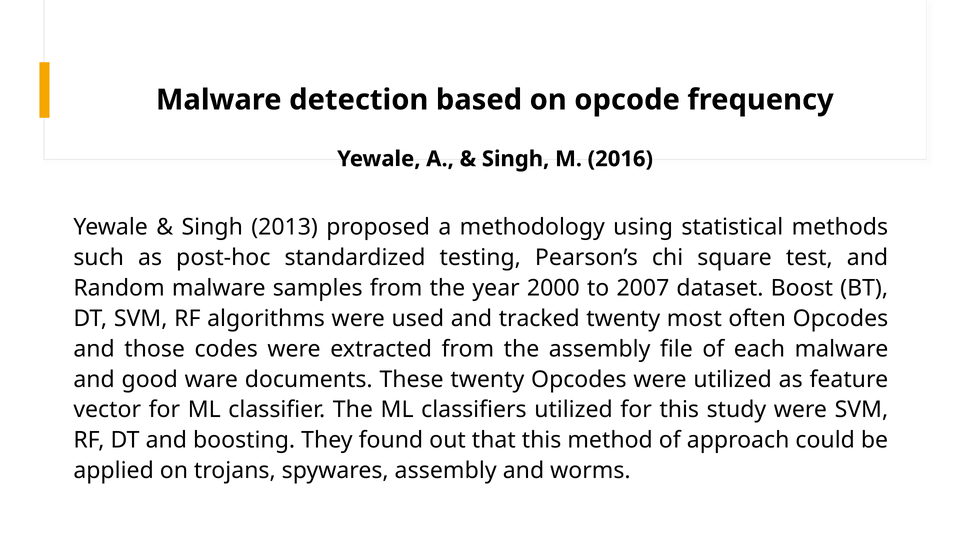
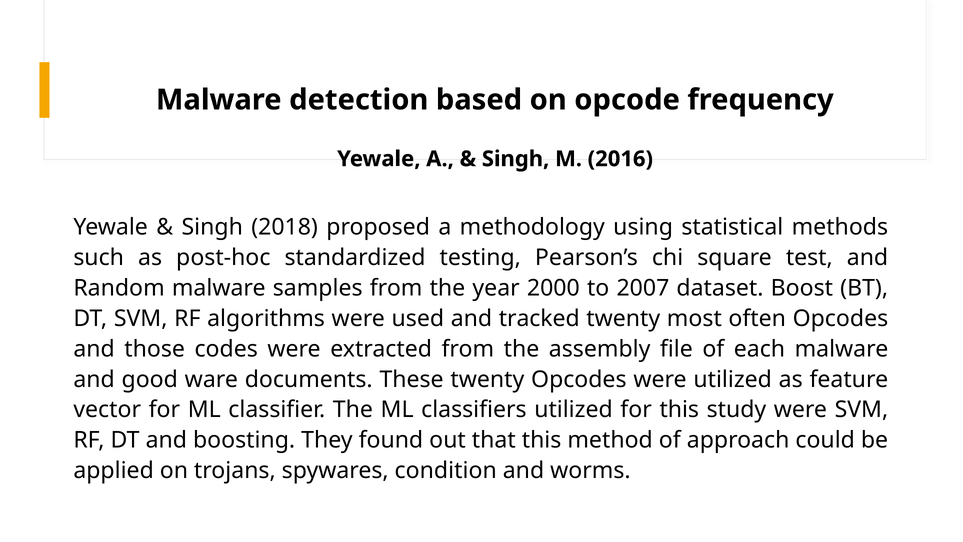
2013: 2013 -> 2018 (285, 227)
spywares assembly: assembly -> condition (446, 470)
